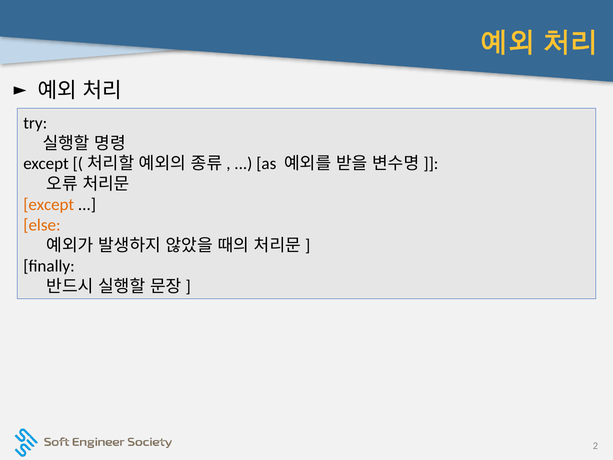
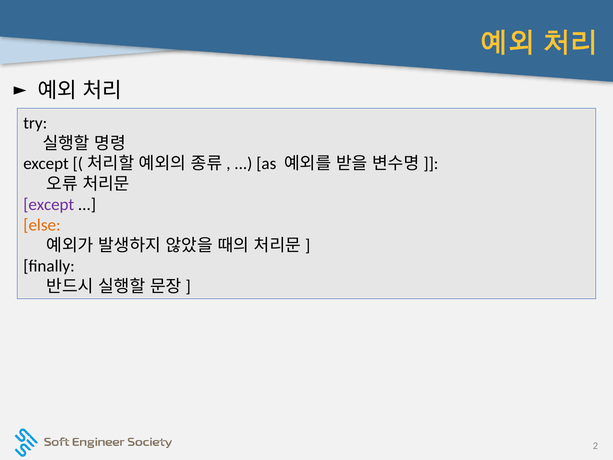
except colour: orange -> purple (49, 205)
